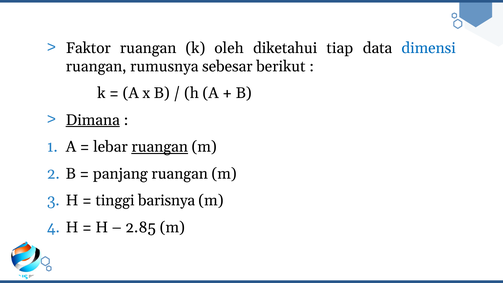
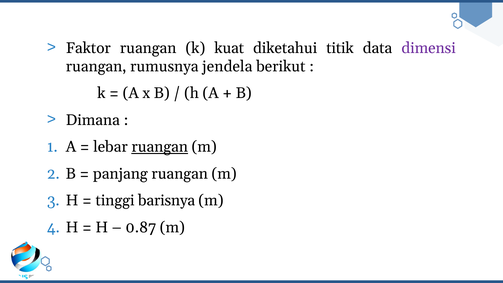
oleh: oleh -> kuat (229, 48)
tiap: tiap -> titik (340, 48)
dimensi colour: blue -> purple (429, 48)
sebesar: sebesar -> jendela (227, 66)
Dimana underline: present -> none (93, 120)
2.85: 2.85 -> 0.87 (141, 227)
